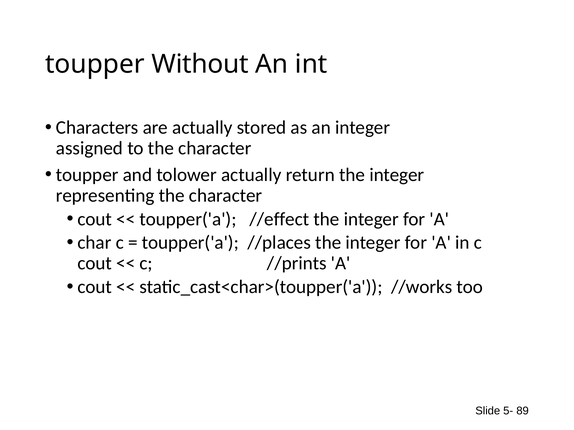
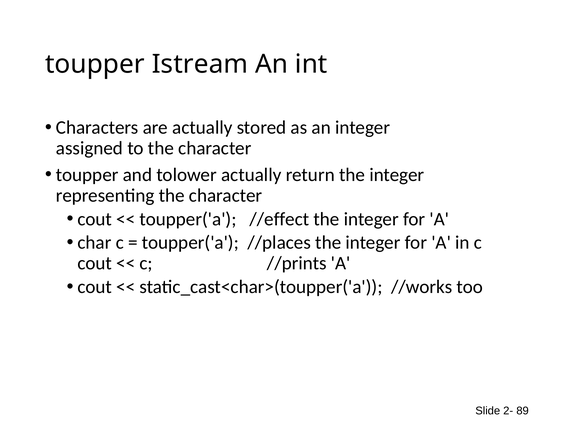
Without: Without -> Istream (200, 64)
5-: 5- -> 2- (508, 411)
